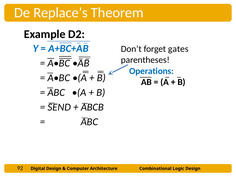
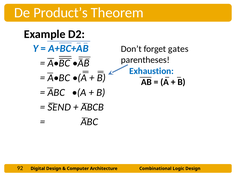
Replace’s: Replace’s -> Product’s (61, 13)
Operations: Operations -> Exhaustion (151, 71)
